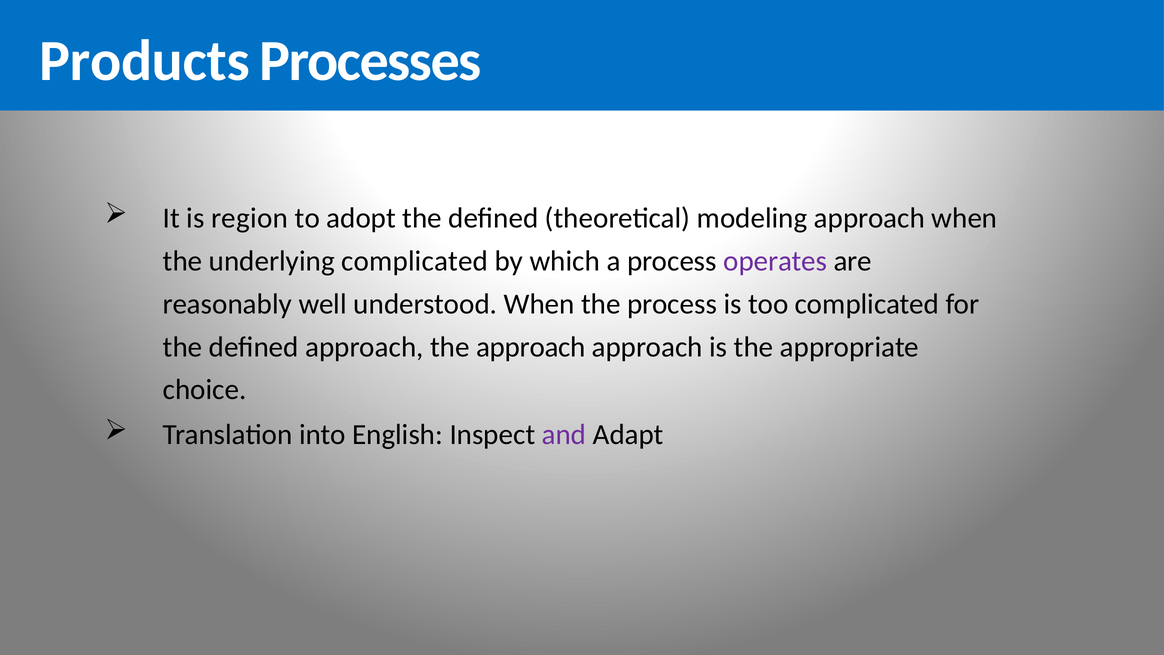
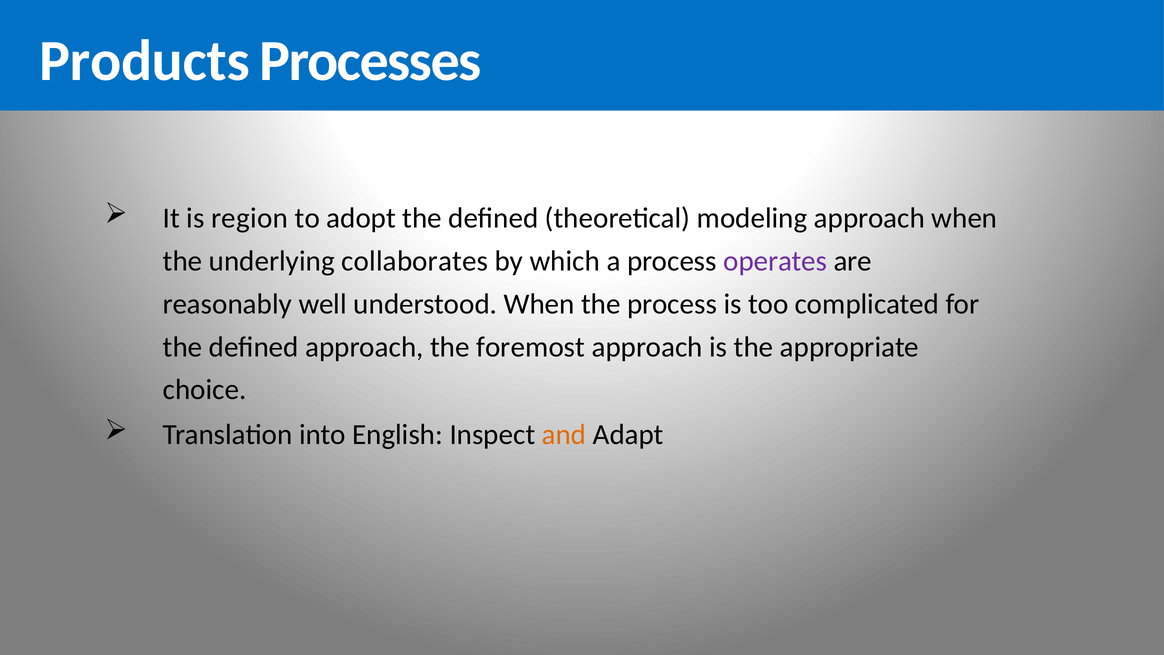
underlying complicated: complicated -> collaborates (415, 261)
the approach: approach -> foremost (531, 347)
and colour: purple -> orange (564, 435)
